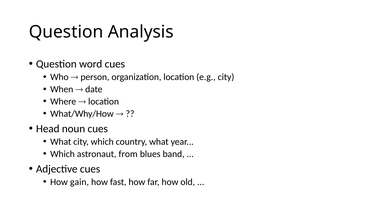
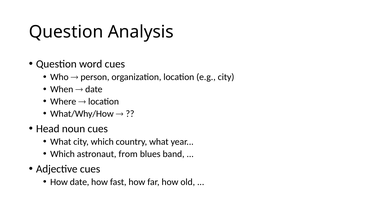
How gain: gain -> date (80, 182)
